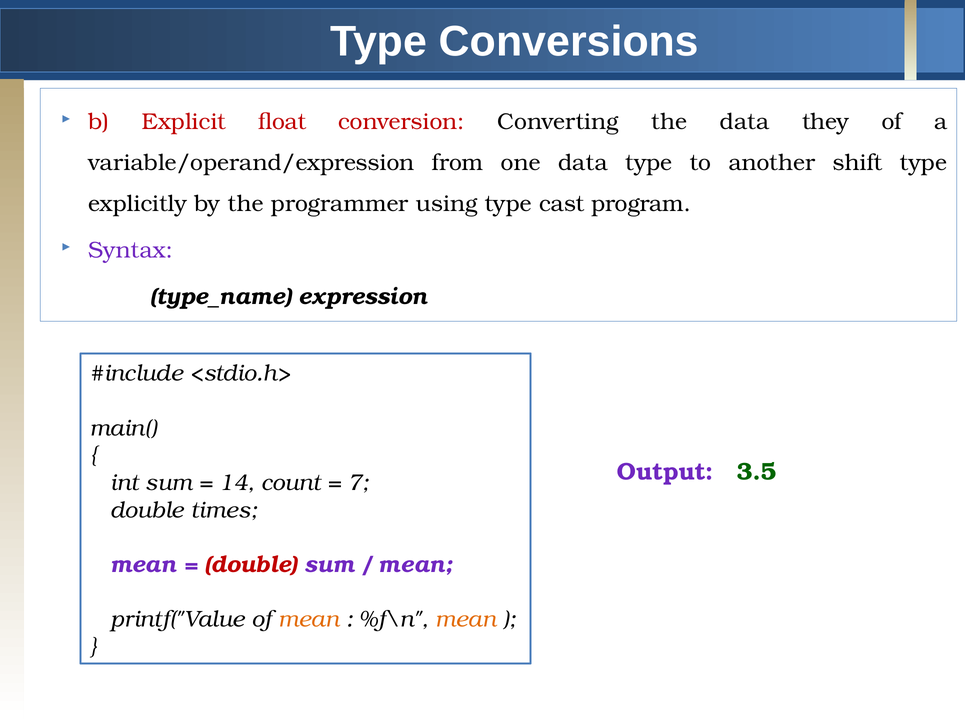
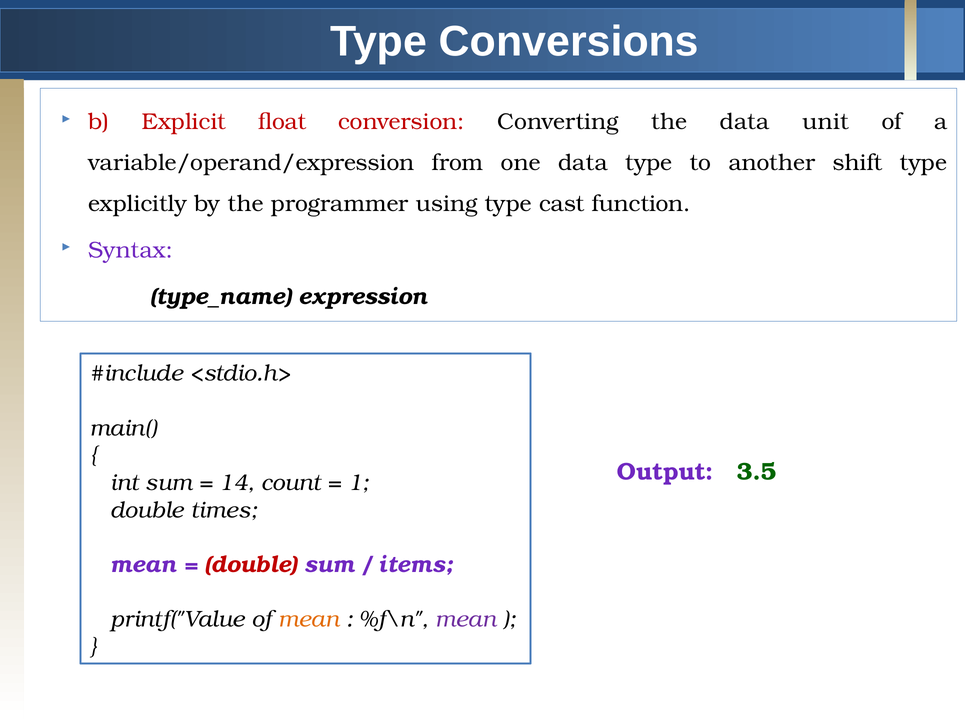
they: they -> unit (825, 122)
program: program -> function (641, 204)
7: 7 -> 1 (359, 483)
mean: mean -> items (416, 565)
mean colour: orange -> purple (466, 620)
